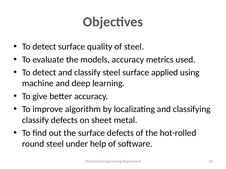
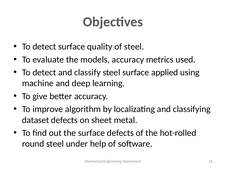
classify: classify -> dataset (35, 120)
